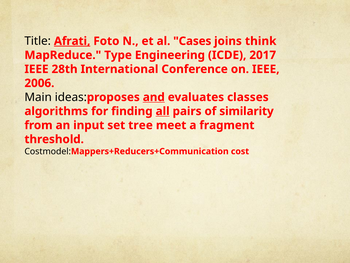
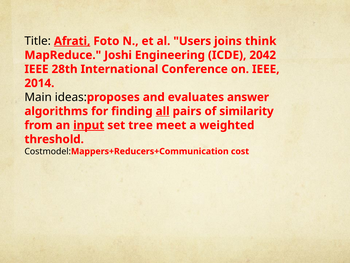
Cases: Cases -> Users (192, 41)
Type: Type -> Joshi (118, 55)
2017: 2017 -> 2042 (263, 55)
2006: 2006 -> 2014 (39, 83)
and underline: present -> none (154, 97)
classes: classes -> answer (248, 97)
input underline: none -> present (89, 125)
fragment: fragment -> weighted (227, 125)
